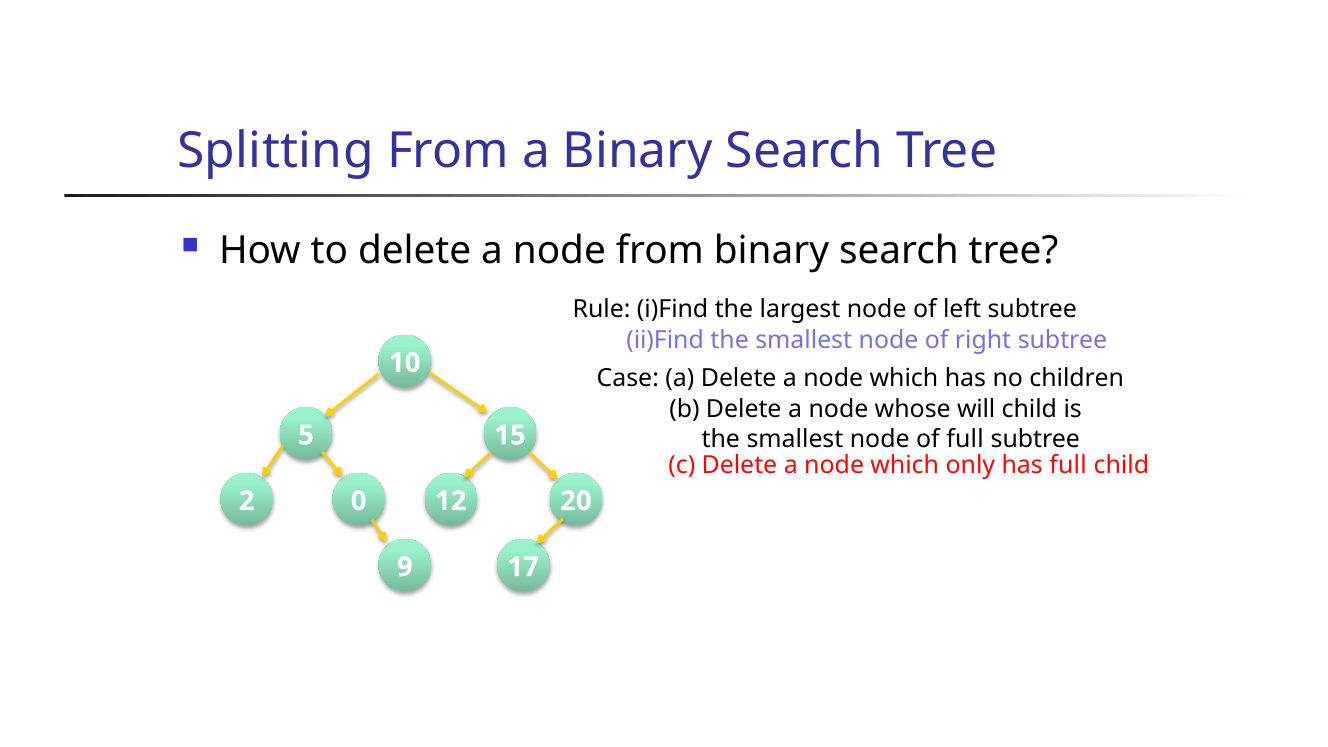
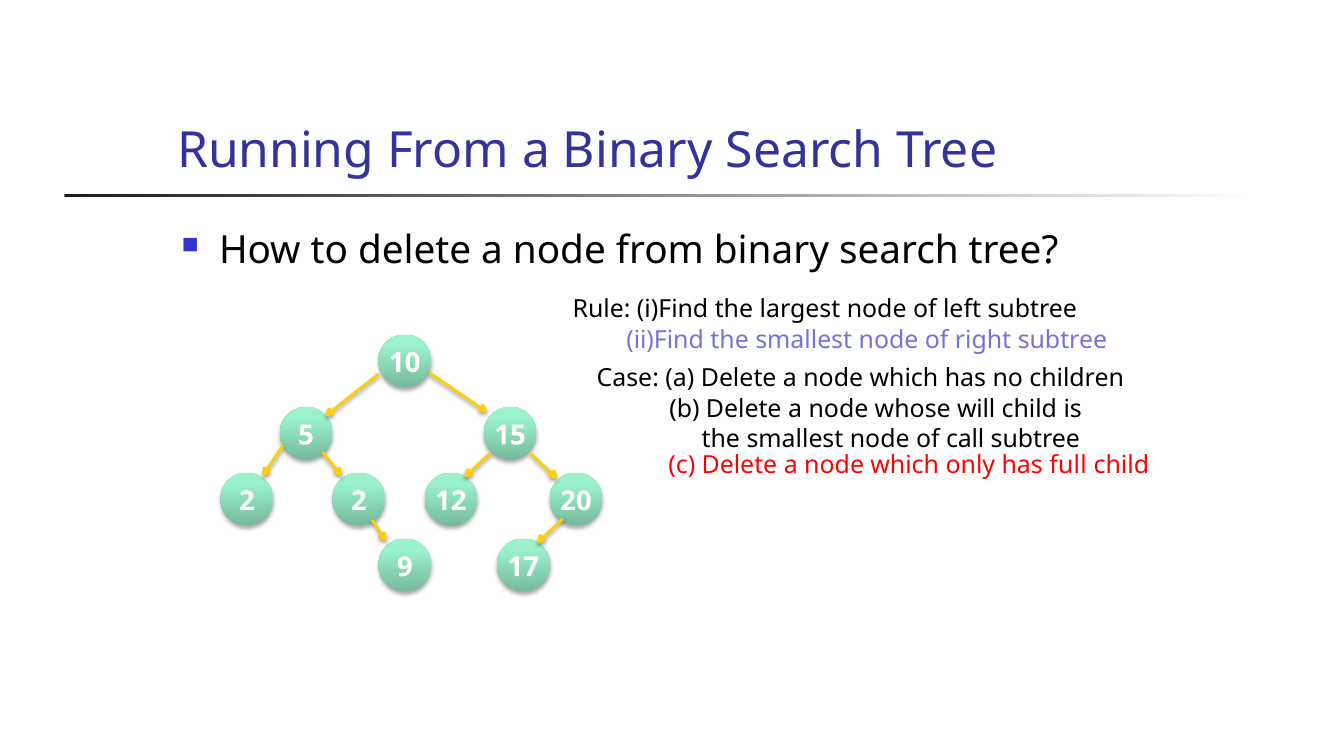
Splitting: Splitting -> Running (276, 151)
of full: full -> call (965, 439)
2 0: 0 -> 2 (359, 501)
